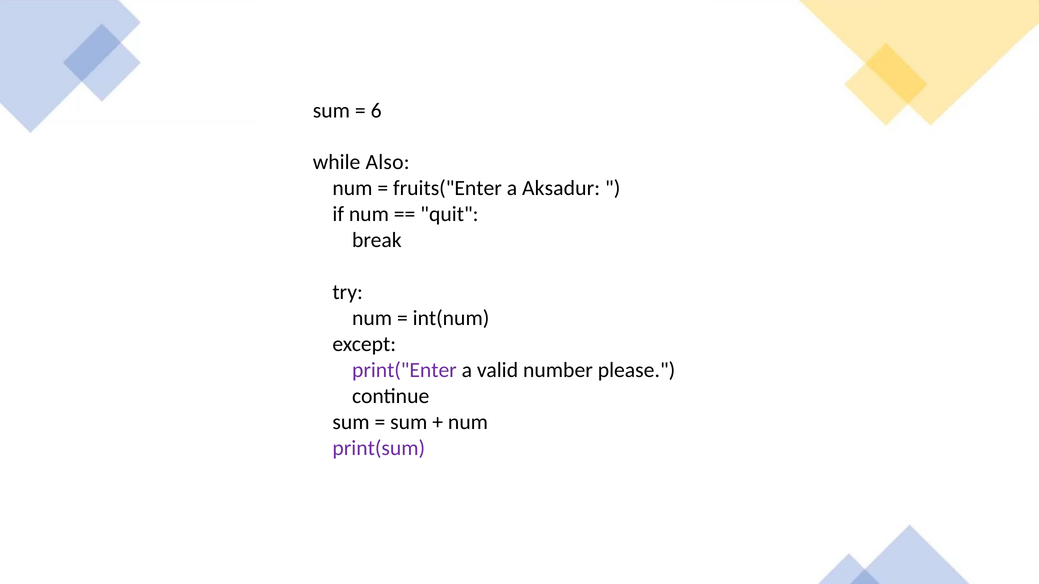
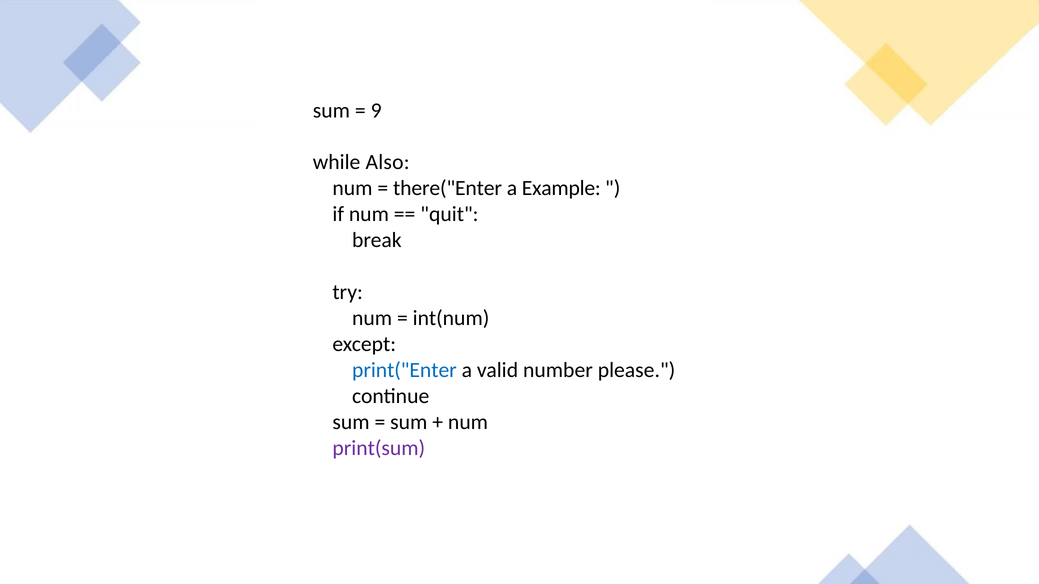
6: 6 -> 9 (376, 111)
fruits("Enter: fruits("Enter -> there("Enter (448, 188)
Aksadur: Aksadur -> Example (561, 188)
print("Enter colour: purple -> blue (404, 370)
